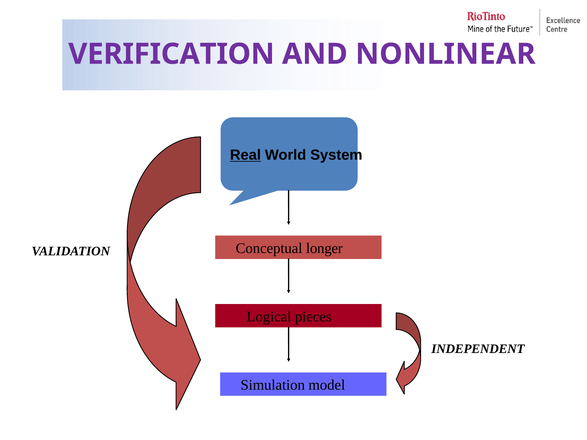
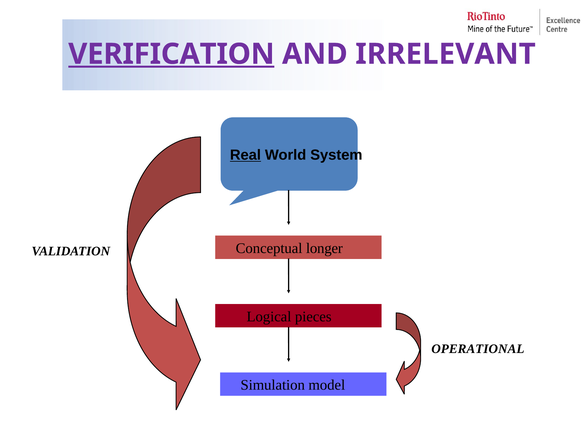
VERIFICATION underline: none -> present (171, 54)
NONLINEAR: NONLINEAR -> IRRELEVANT (445, 54)
INDEPENDENT: INDEPENDENT -> OPERATIONAL (478, 349)
